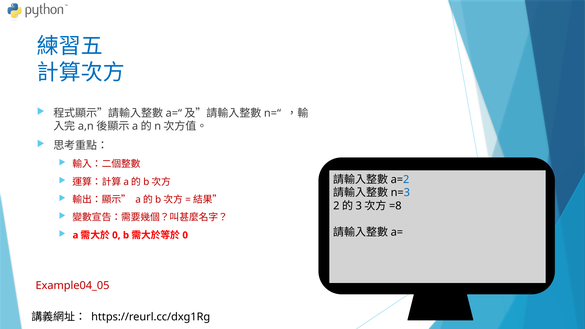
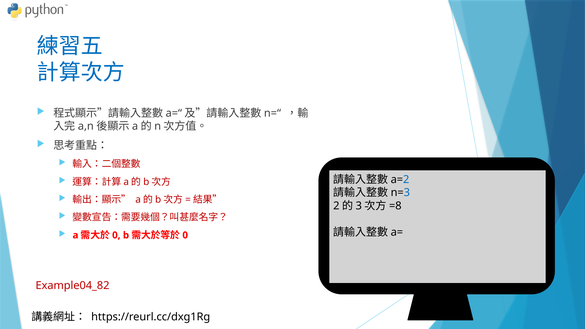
Example04_05: Example04_05 -> Example04_82 (72, 286)
